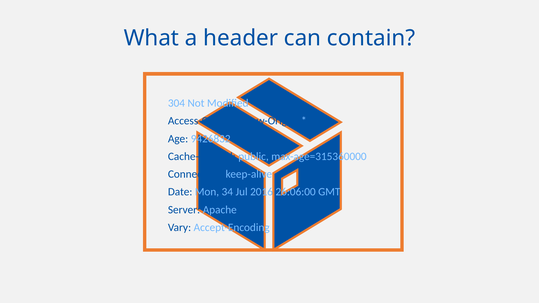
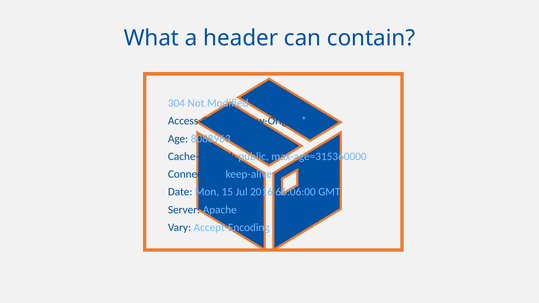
9426832: 9426832 -> 8088963 (211, 139)
34: 34 -> 15 (227, 192)
26:06:00: 26:06:00 -> 66:06:00 (296, 192)
